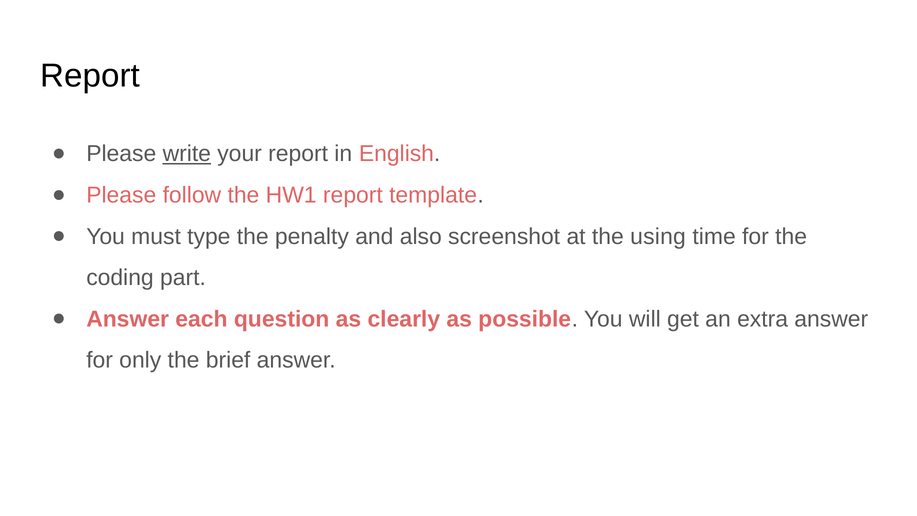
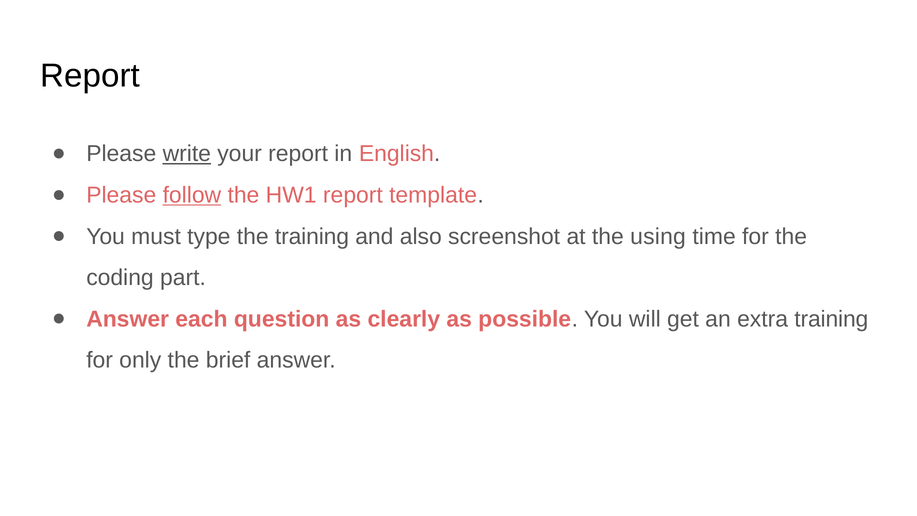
follow underline: none -> present (192, 195)
the penalty: penalty -> training (312, 236)
extra answer: answer -> training (831, 319)
